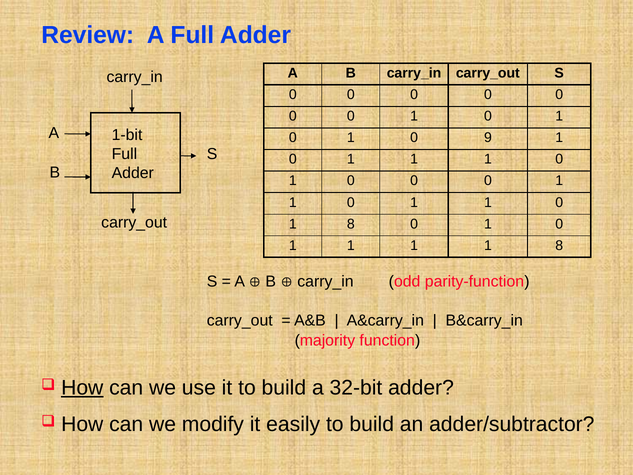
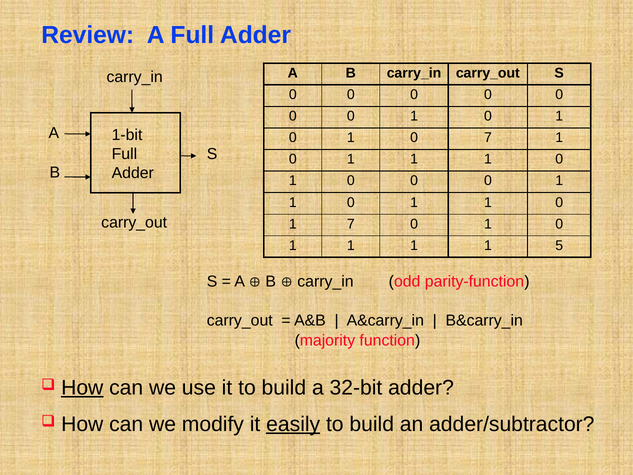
0 9: 9 -> 7 (488, 138)
8: 8 -> 7 (351, 224)
1 1 8: 8 -> 5 (559, 245)
easily underline: none -> present (293, 424)
